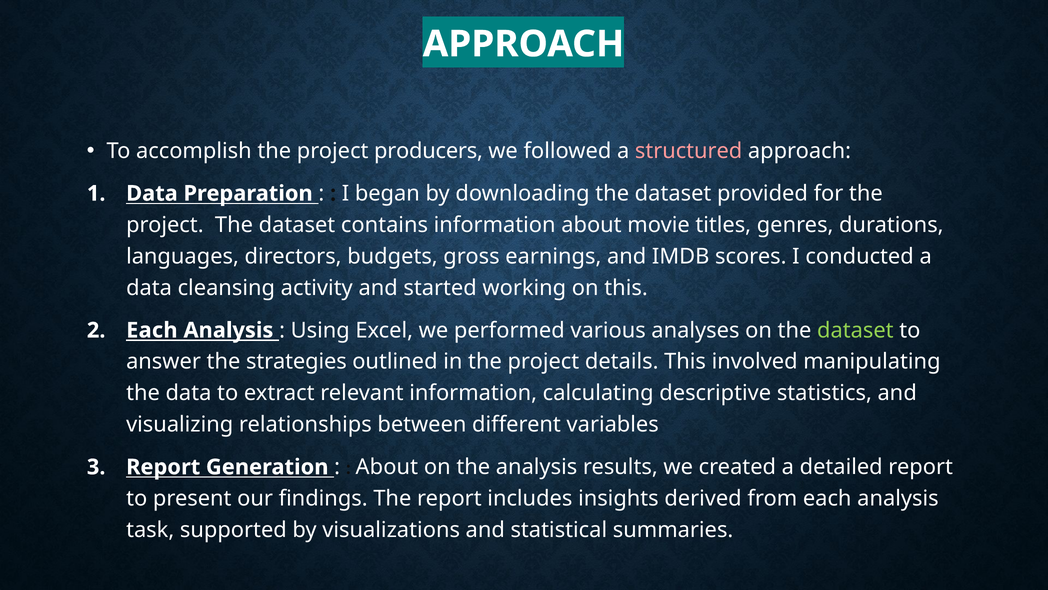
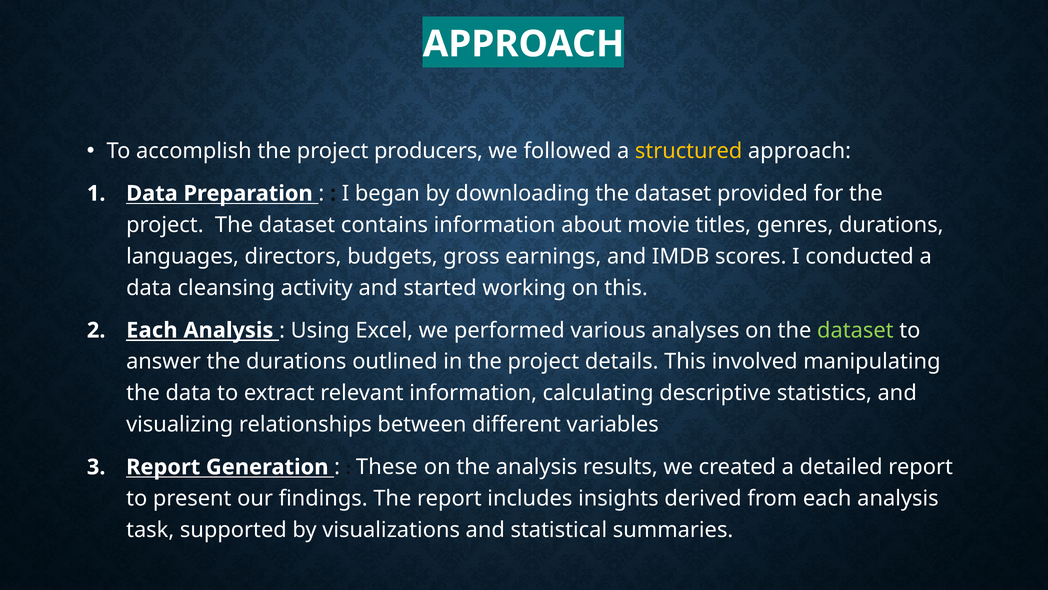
structured colour: pink -> yellow (689, 151)
the strategies: strategies -> durations (296, 361)
About: About -> These (387, 467)
